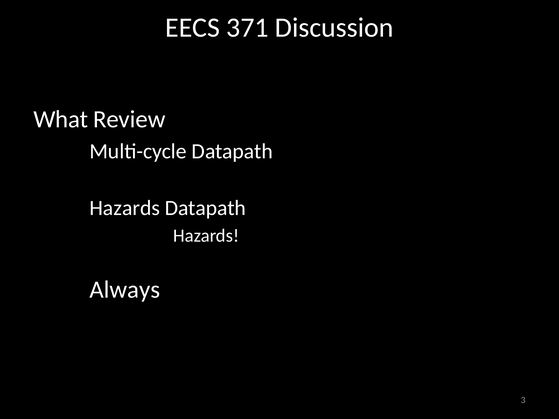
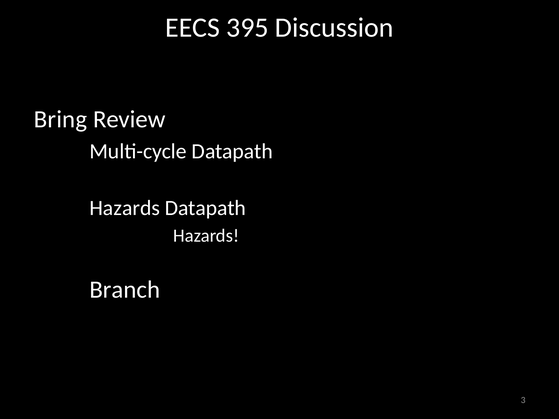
371: 371 -> 395 (247, 28)
What: What -> Bring (60, 119)
Always: Always -> Branch (125, 290)
